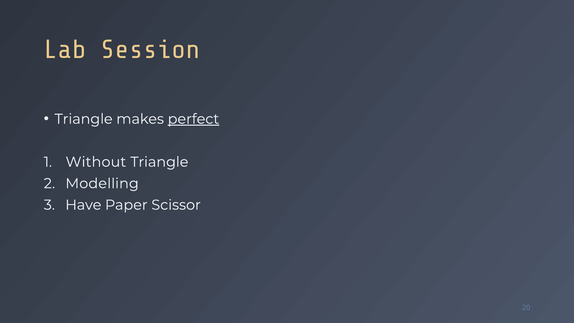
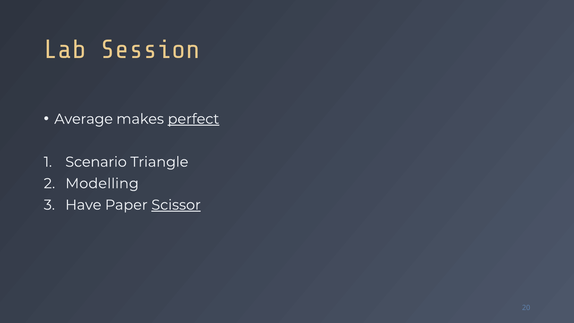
Triangle: Triangle -> Average (84, 119)
Without: Without -> Scenario (96, 162)
Scissor underline: none -> present (176, 205)
